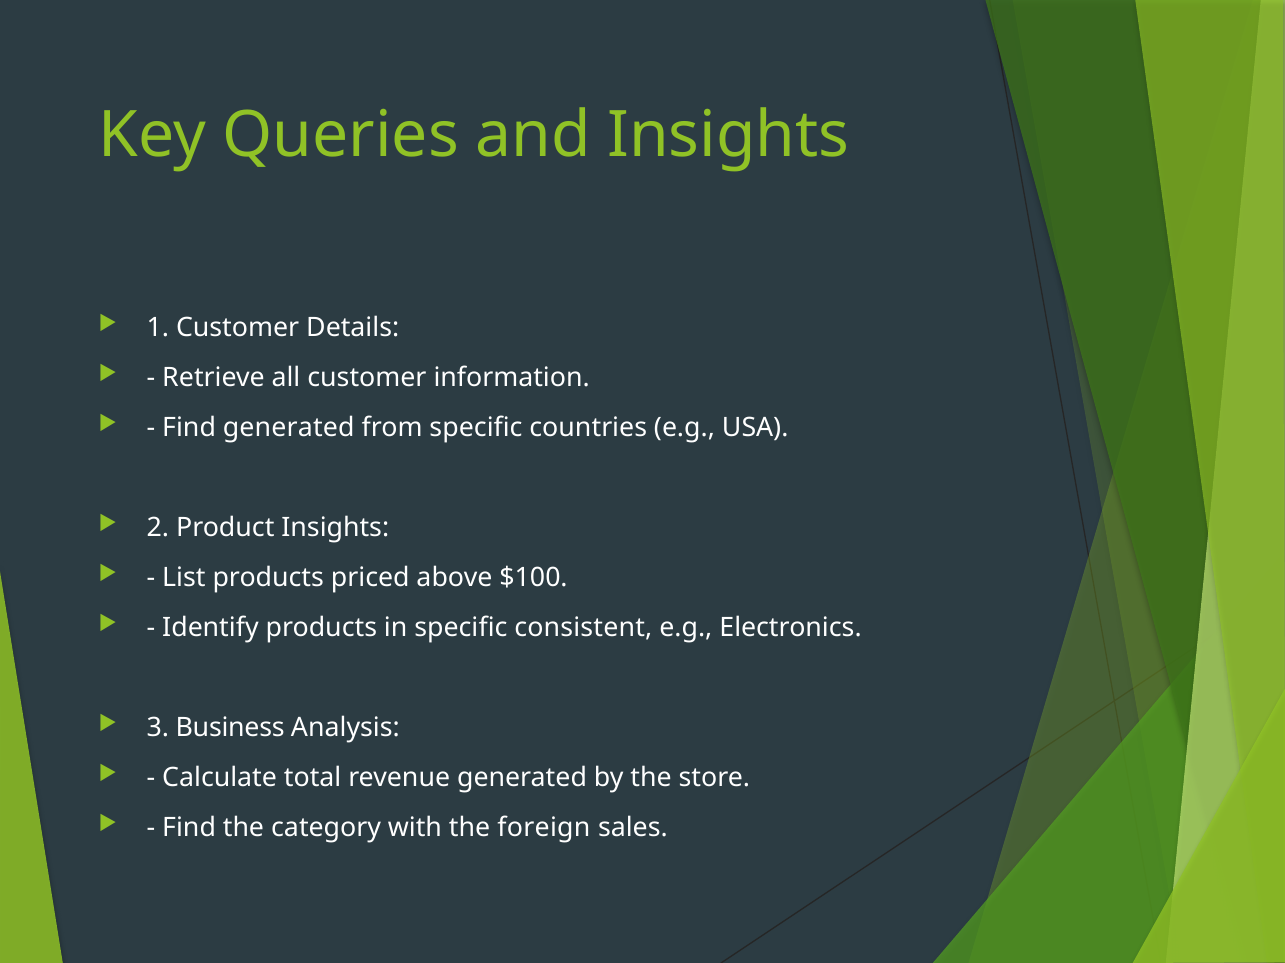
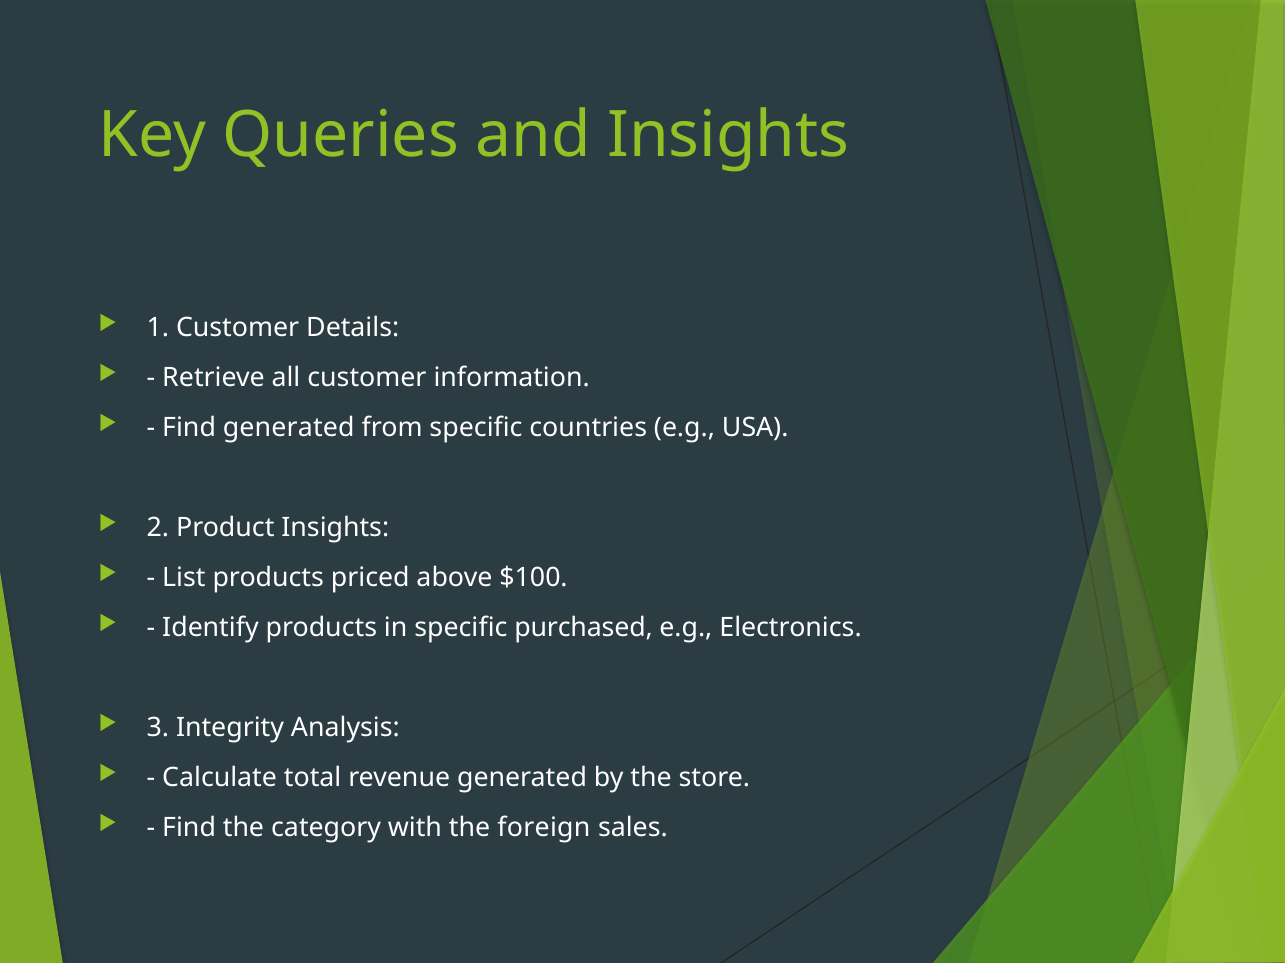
consistent: consistent -> purchased (583, 628)
Business: Business -> Integrity (230, 728)
